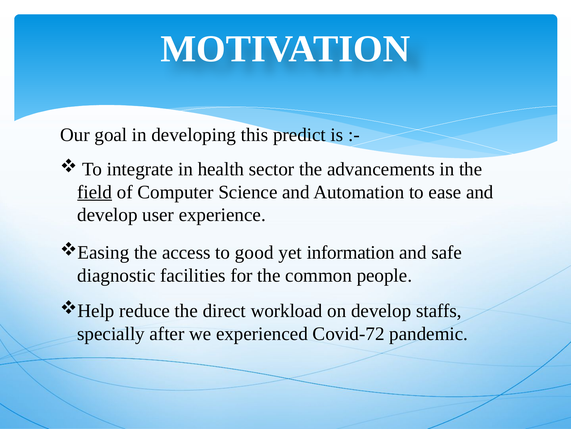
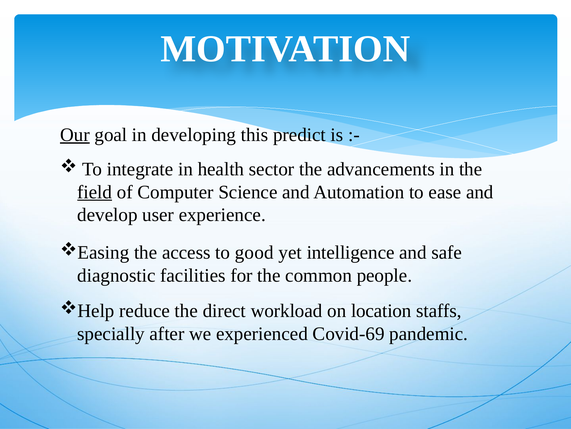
Our underline: none -> present (75, 135)
information: information -> intelligence (351, 252)
on develop: develop -> location (381, 310)
Covid-72: Covid-72 -> Covid-69 (349, 333)
